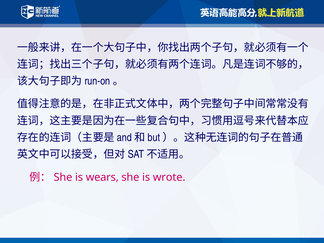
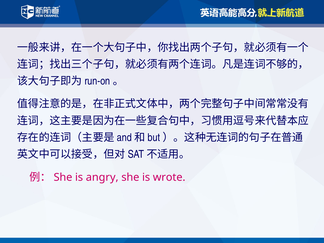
wears: wears -> angry (102, 177)
